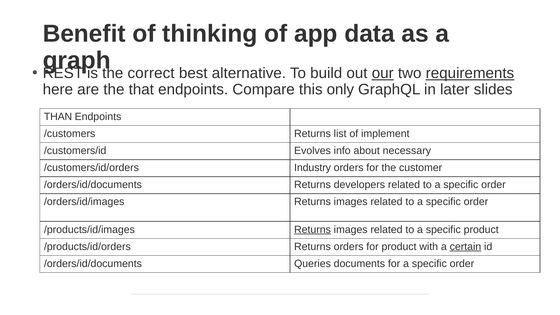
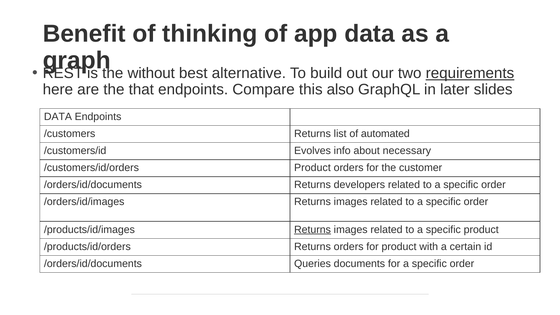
correct: correct -> without (151, 73)
our underline: present -> none (383, 73)
only: only -> also (340, 90)
THAN: THAN -> DATA (58, 117)
implement: implement -> automated (385, 134)
/customers/id/orders Industry: Industry -> Product (312, 168)
certain underline: present -> none (465, 247)
